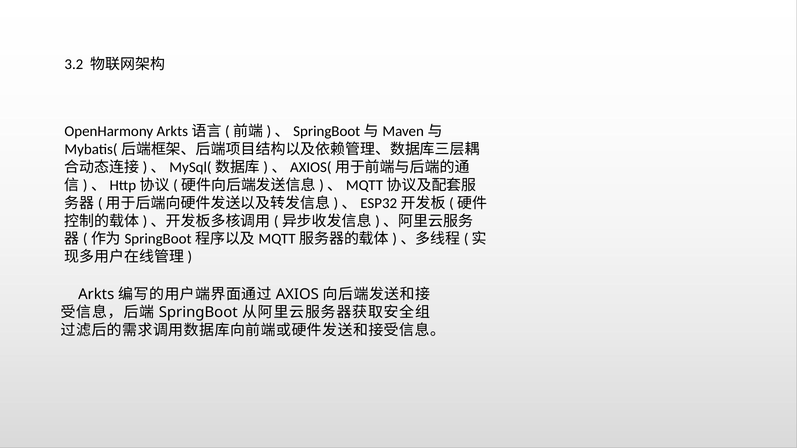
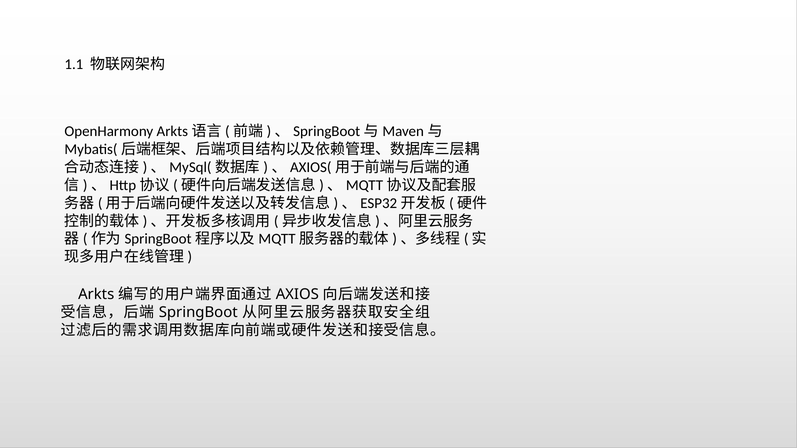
3.2: 3.2 -> 1.1 (74, 64)
